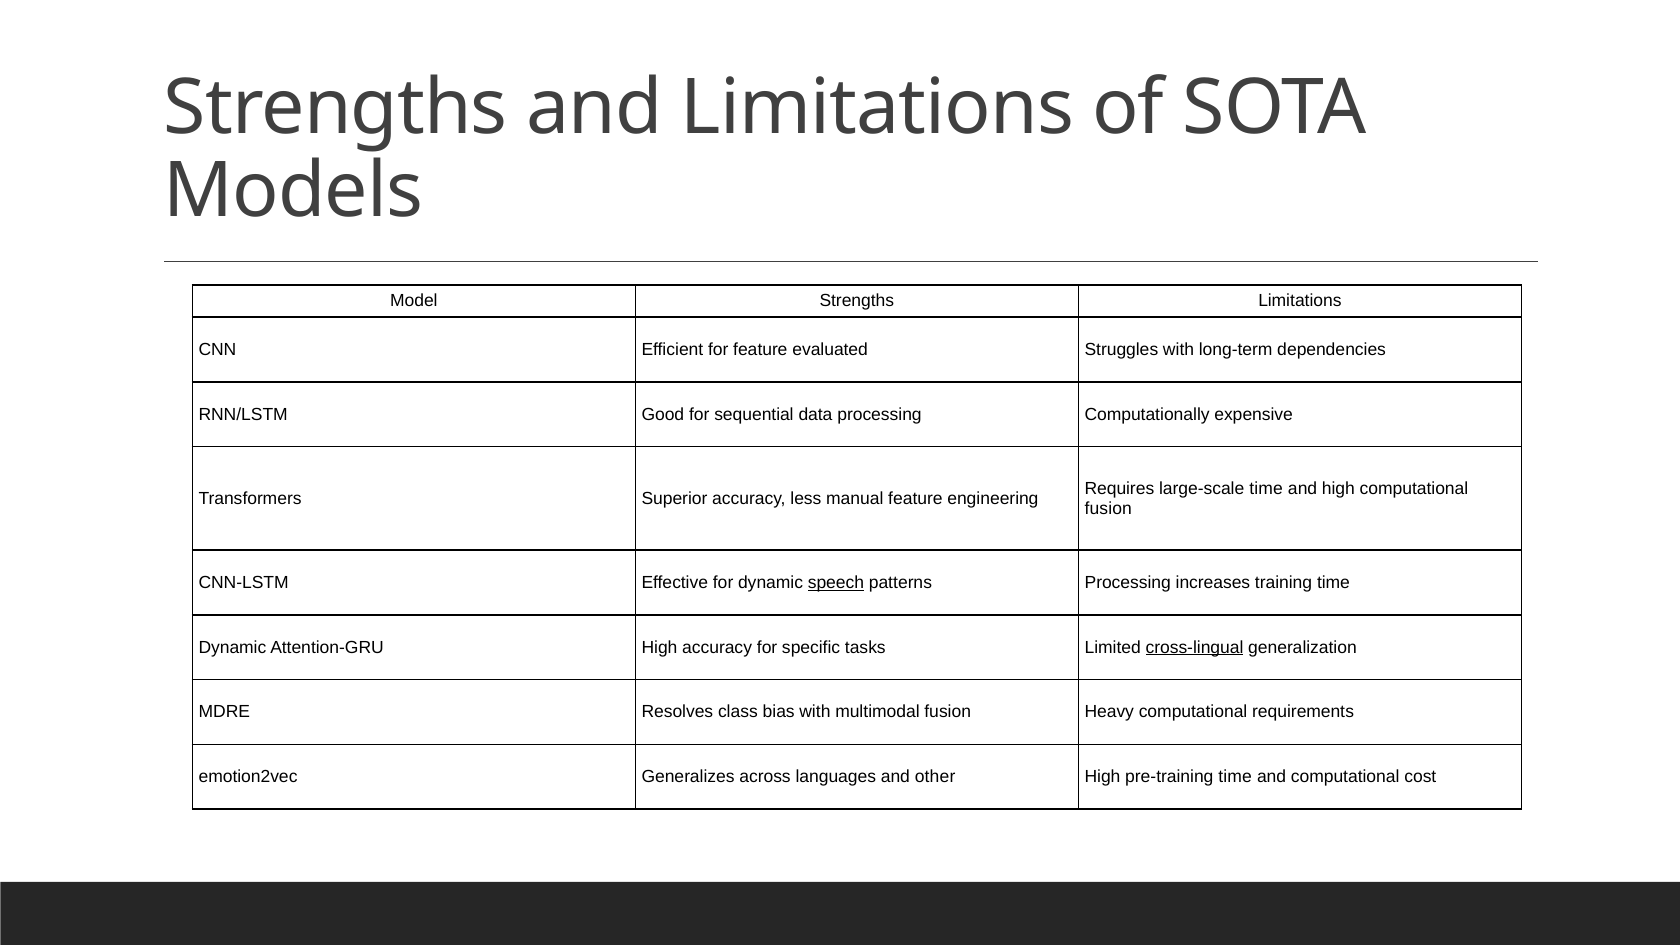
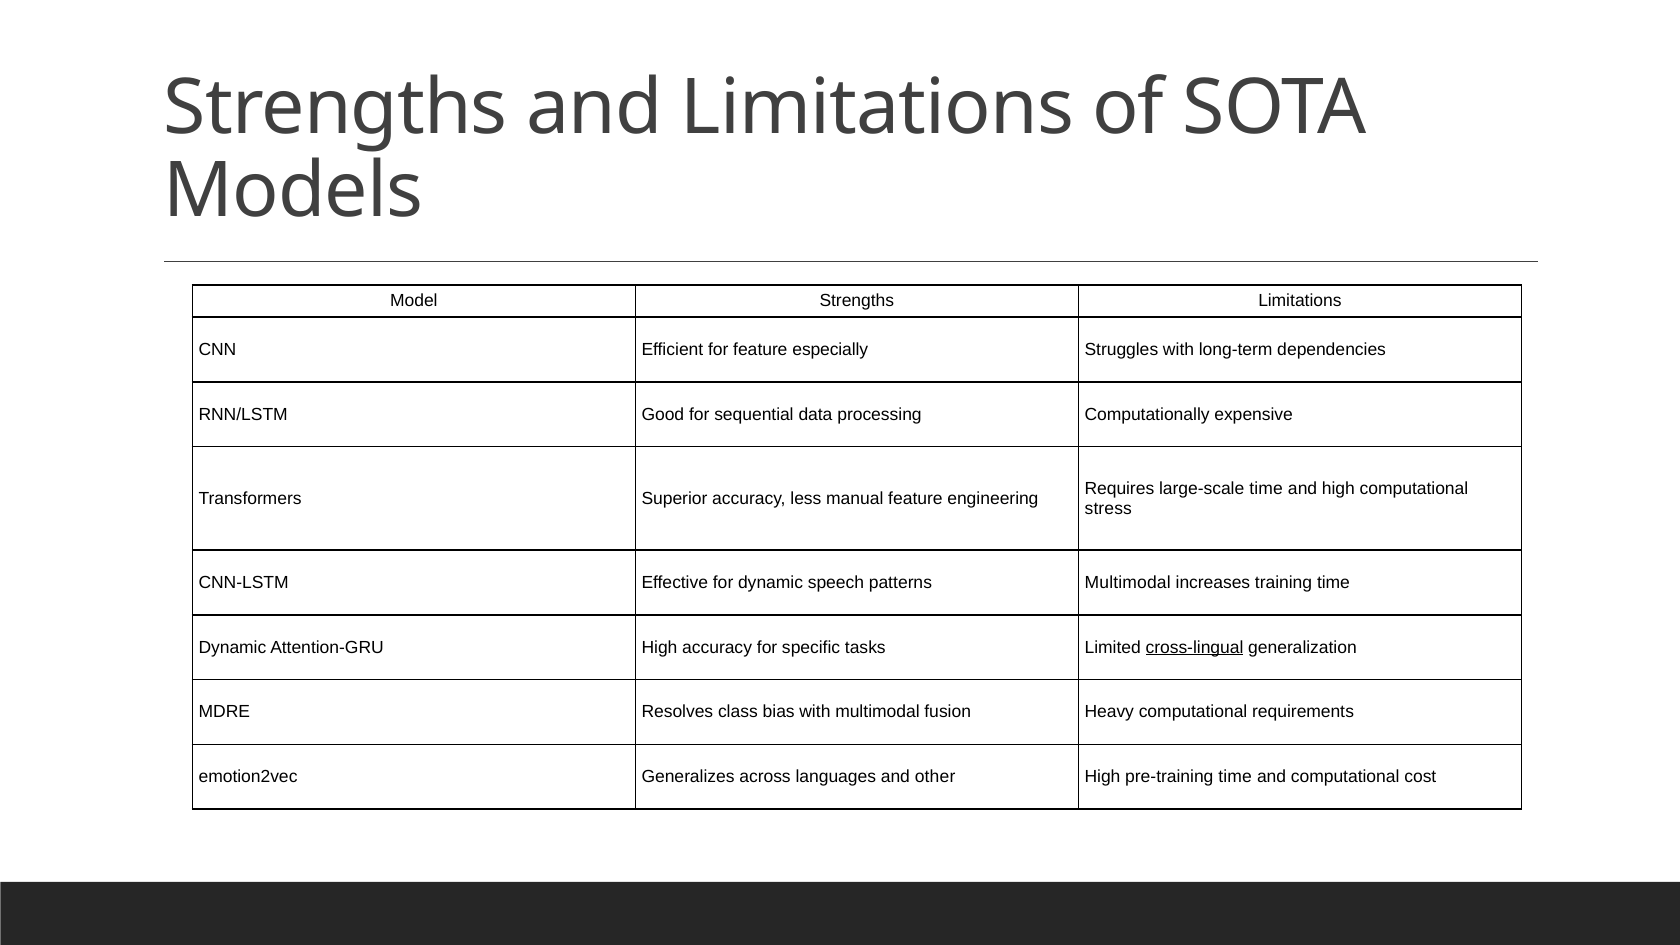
evaluated: evaluated -> especially (830, 350)
fusion: fusion -> stress (1108, 508)
speech underline: present -> none (836, 583)
patterns Processing: Processing -> Multimodal (1128, 583)
